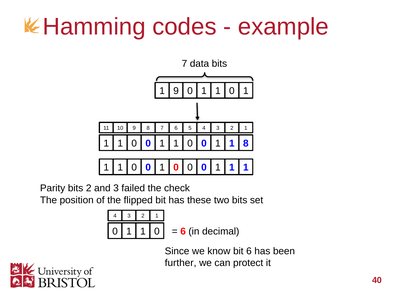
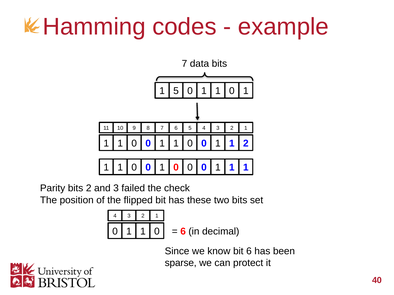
1 9: 9 -> 5 (176, 91)
1 8: 8 -> 2 (246, 144)
further: further -> sparse (181, 263)
